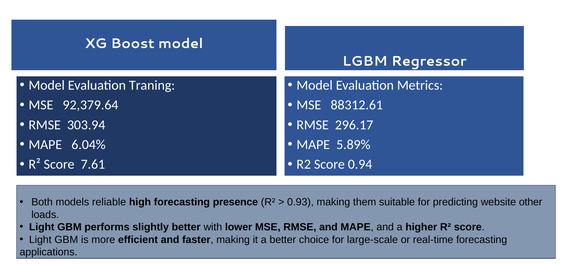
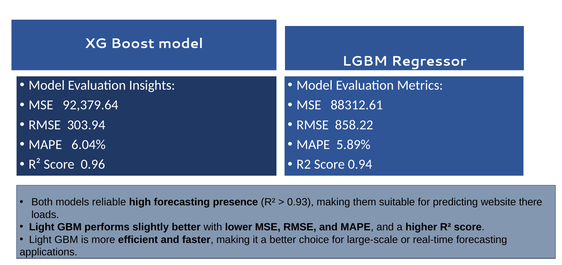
Traning: Traning -> Insights (152, 85)
296.17: 296.17 -> 858.22 (354, 125)
7.61: 7.61 -> 0.96 (93, 165)
other: other -> there (531, 202)
